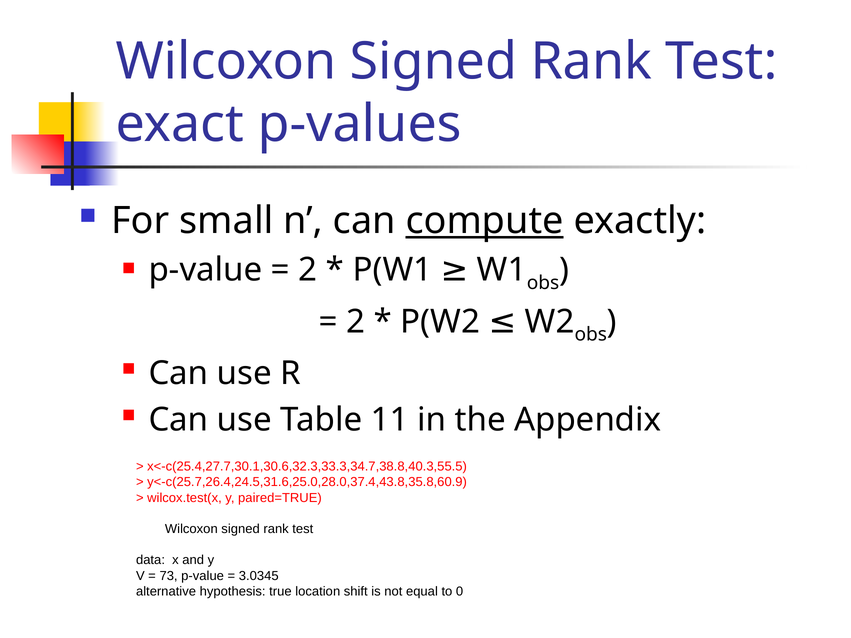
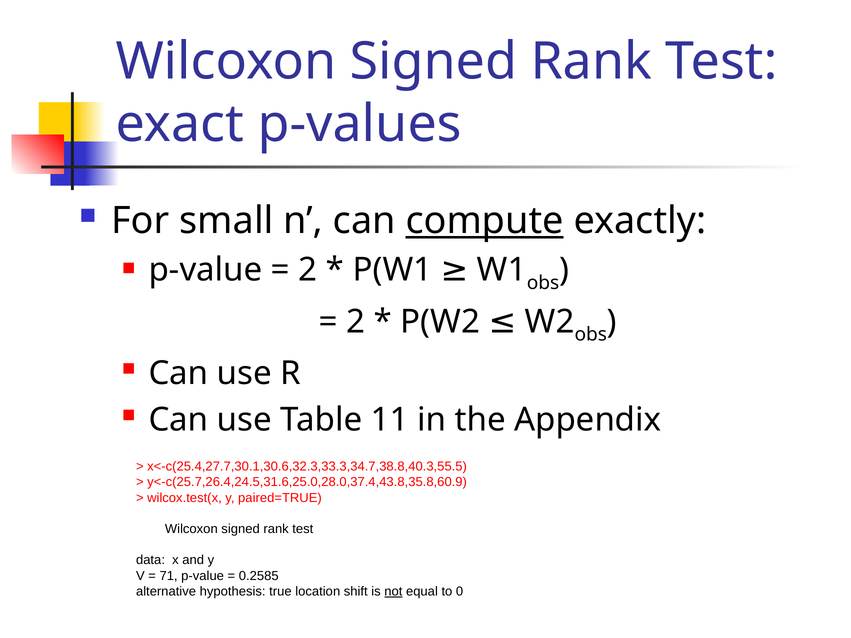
73: 73 -> 71 (169, 576)
3.0345: 3.0345 -> 0.2585 (259, 576)
not underline: none -> present (393, 592)
